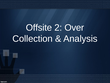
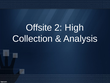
Over: Over -> High (74, 27)
